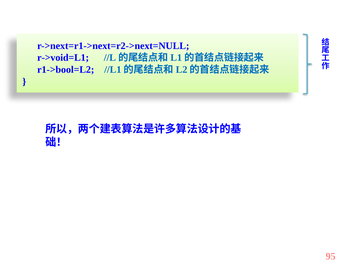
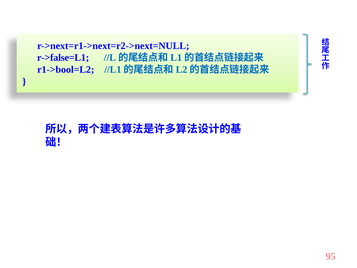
r->void=L1: r->void=L1 -> r->false=L1 (63, 58)
